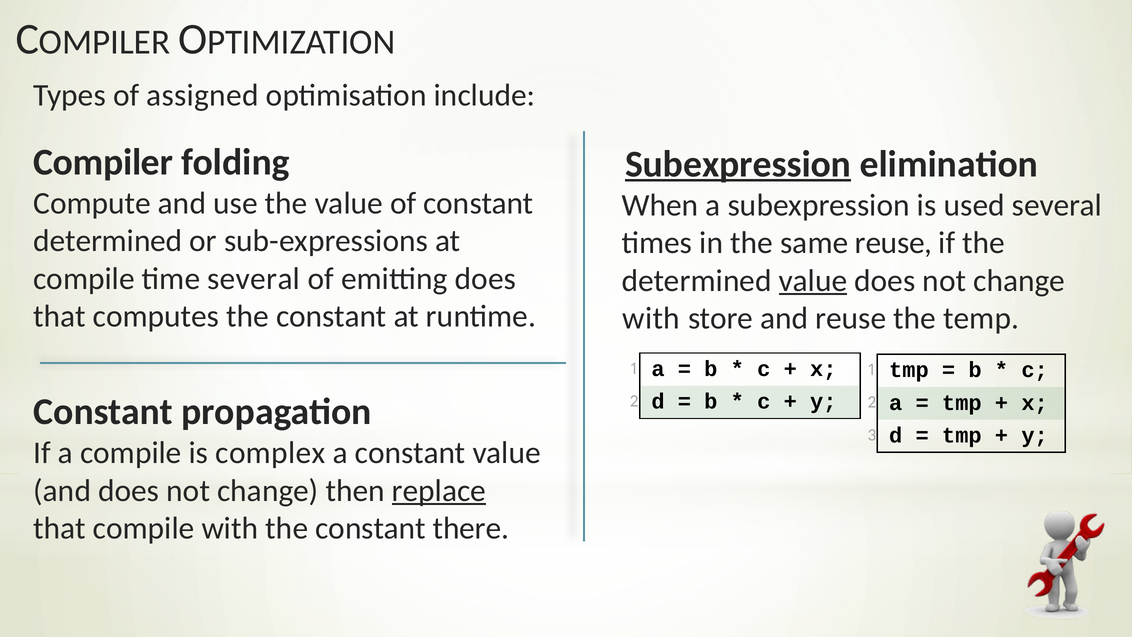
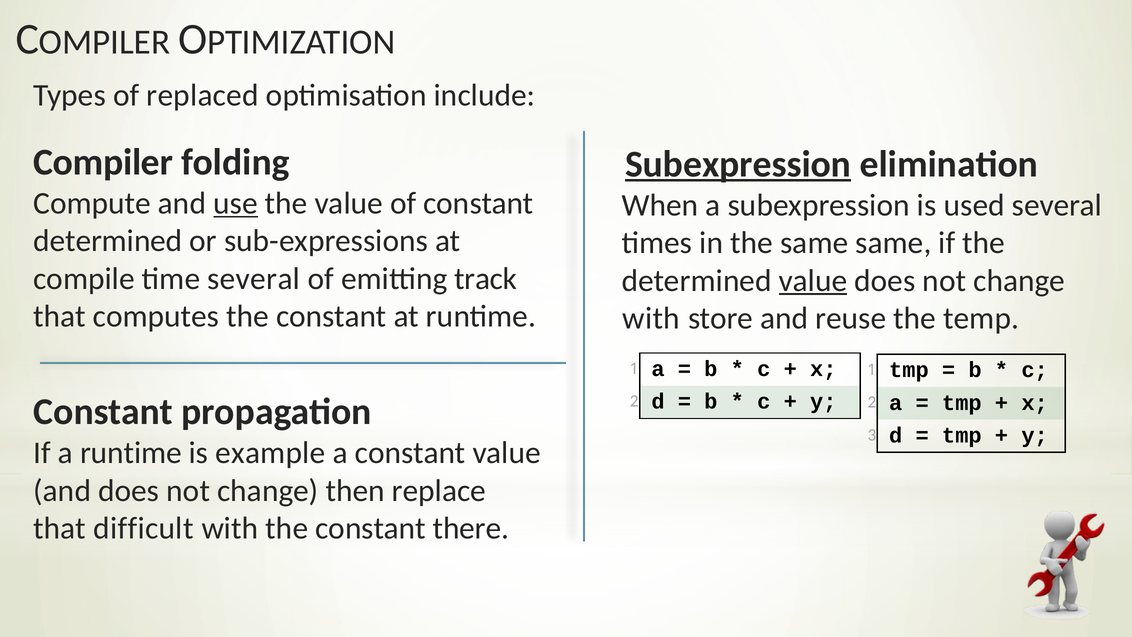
assigned: assigned -> replaced (203, 95)
use underline: none -> present (236, 203)
same reuse: reuse -> same (893, 243)
emitting does: does -> track (486, 279)
a compile: compile -> runtime (131, 453)
complex: complex -> example (270, 453)
replace underline: present -> none (439, 490)
that compile: compile -> difficult (143, 528)
